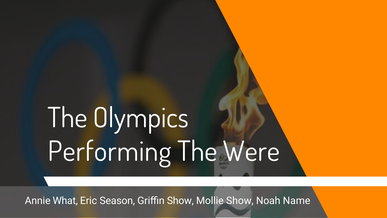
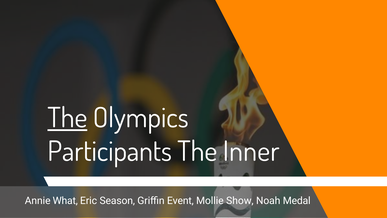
The underline: none -> present (67, 118)
Performing: Performing -> Participants (110, 151)
Were: Were -> Inner (251, 151)
Griffin Show: Show -> Event (180, 200)
Name: Name -> Medal (297, 200)
